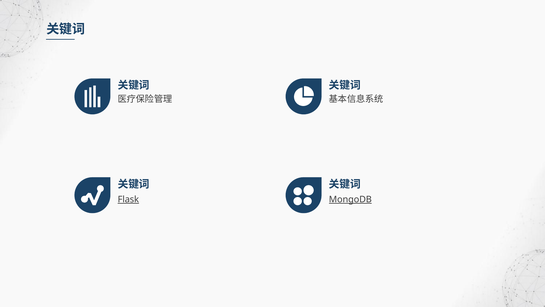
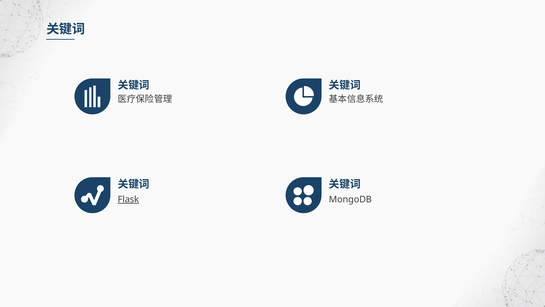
MongoDB underline: present -> none (350, 199)
